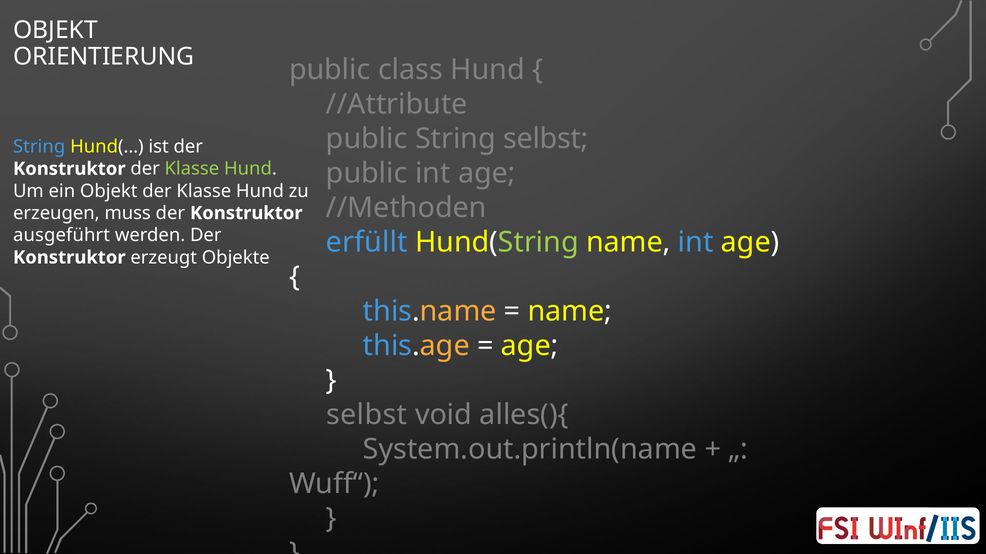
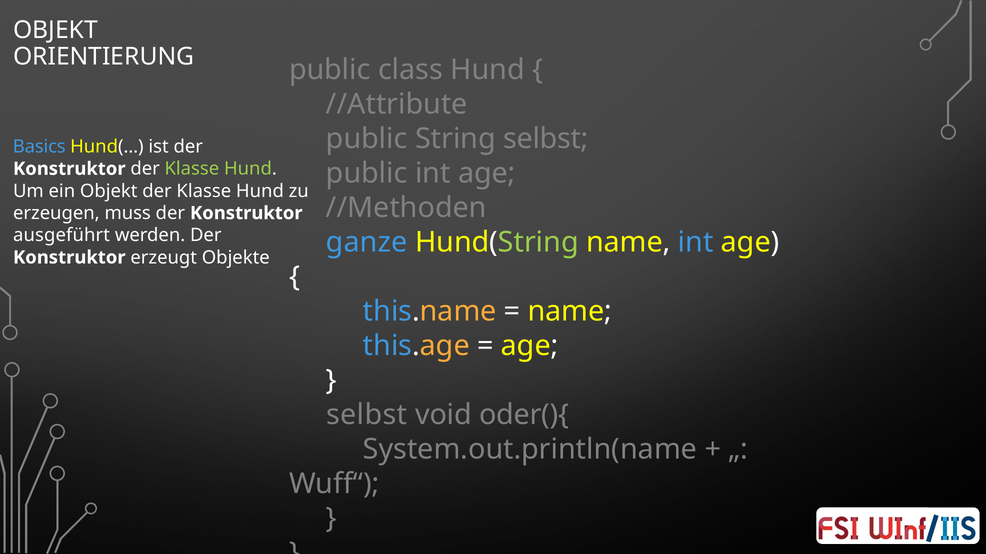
String: String -> Basics (39, 147)
erfüllt: erfüllt -> ganze (367, 243)
alles(){: alles(){ -> oder(){ (524, 415)
